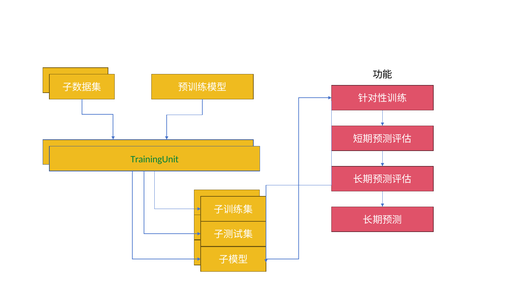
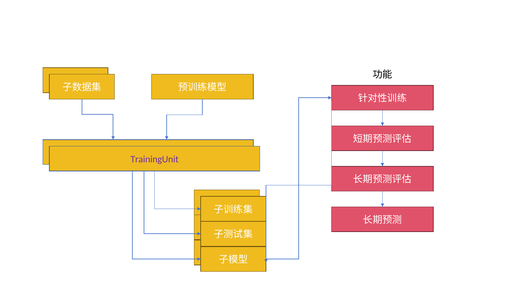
TrainingUnit colour: green -> purple (155, 159)
